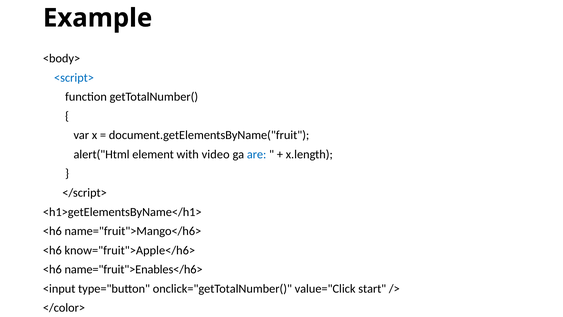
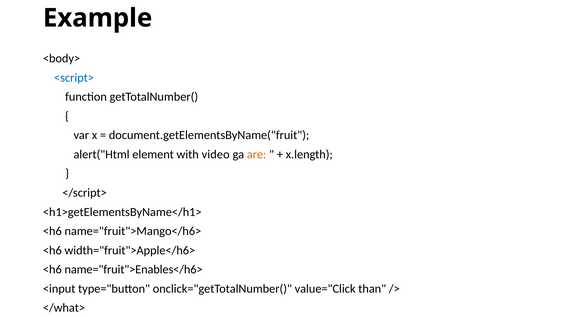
are colour: blue -> orange (257, 154)
know="fruit">Apple</h6>: know="fruit">Apple</h6> -> width="fruit">Apple</h6> (130, 250)
start: start -> than (372, 288)
</color>: </color> -> </what> (64, 308)
